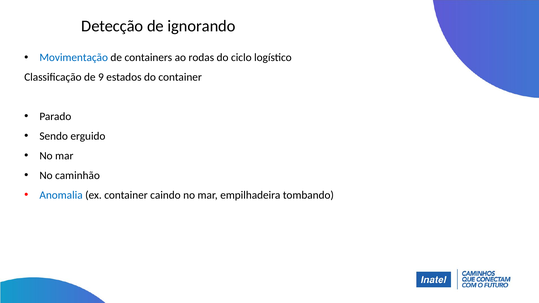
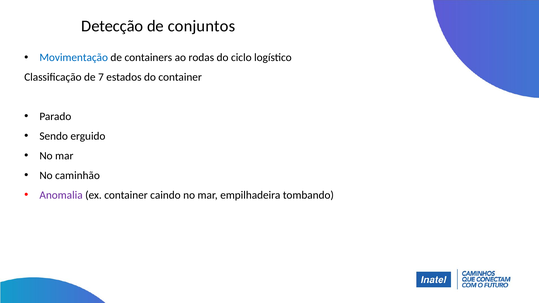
ignorando: ignorando -> conjuntos (201, 26)
9: 9 -> 7 (101, 77)
Anomalia colour: blue -> purple (61, 195)
